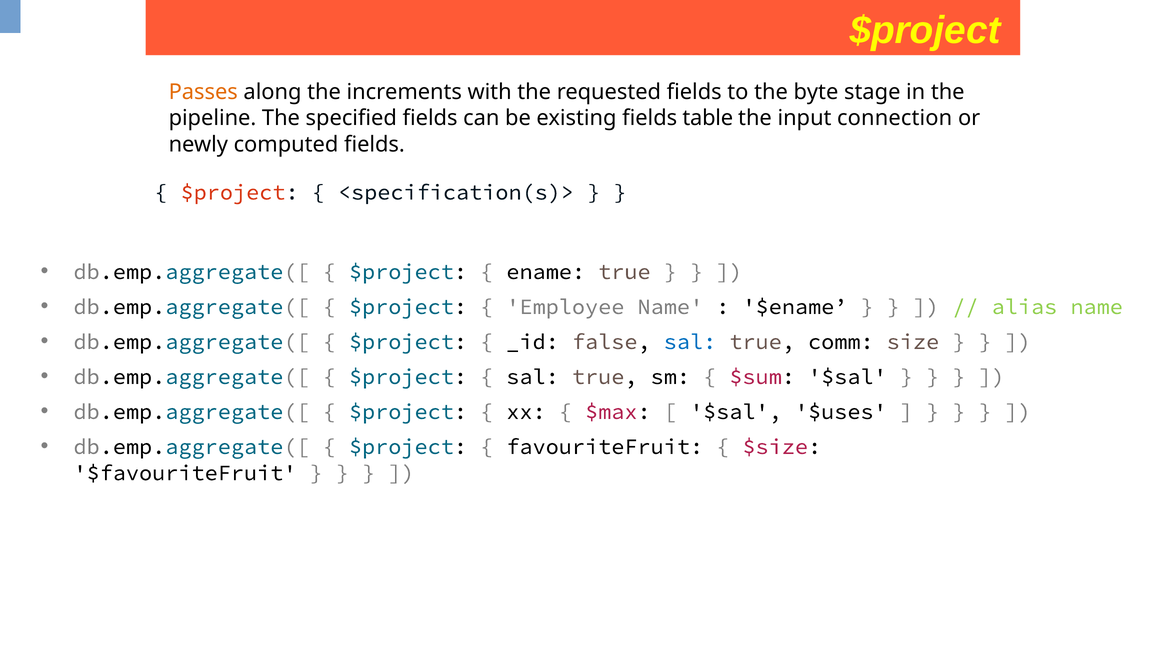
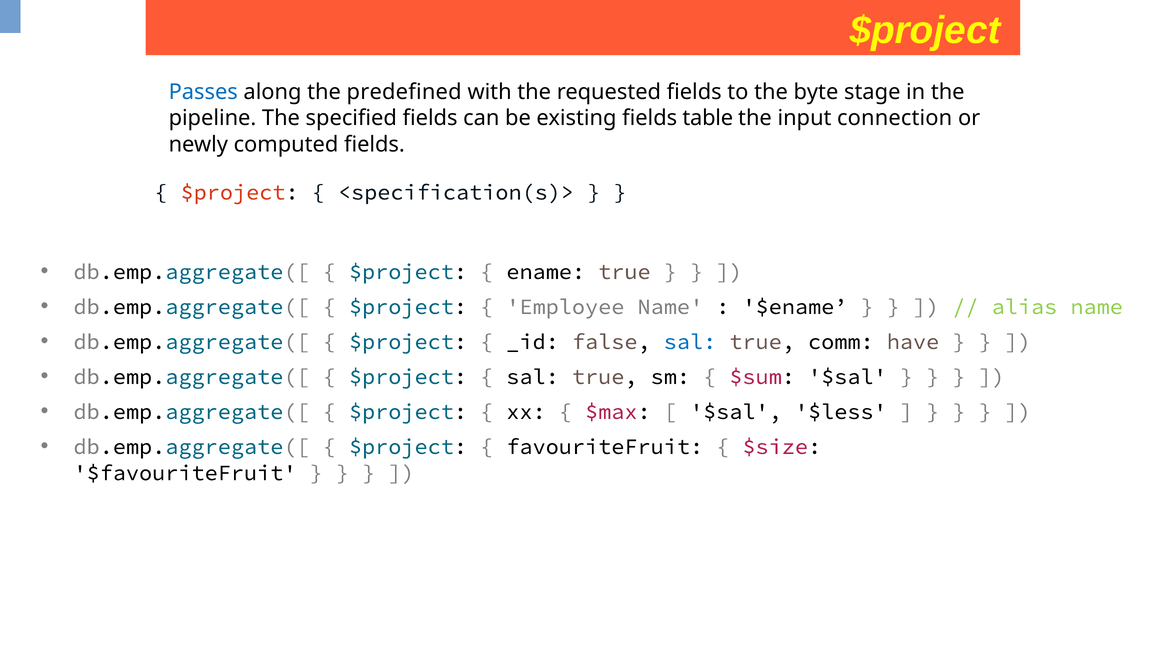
Passes colour: orange -> blue (203, 92)
increments: increments -> predefined (404, 92)
size: size -> have (913, 342)
$uses: $uses -> $less (841, 412)
